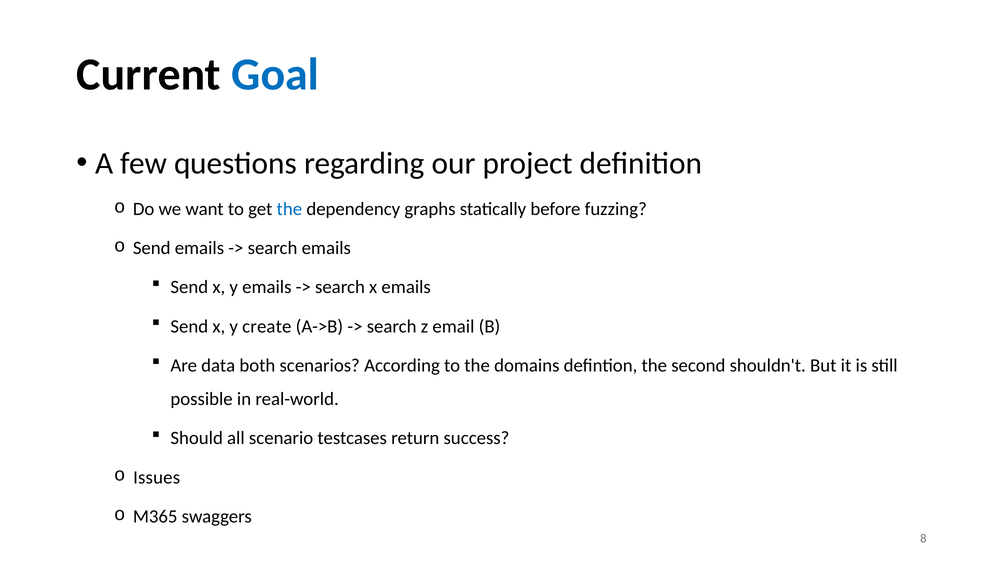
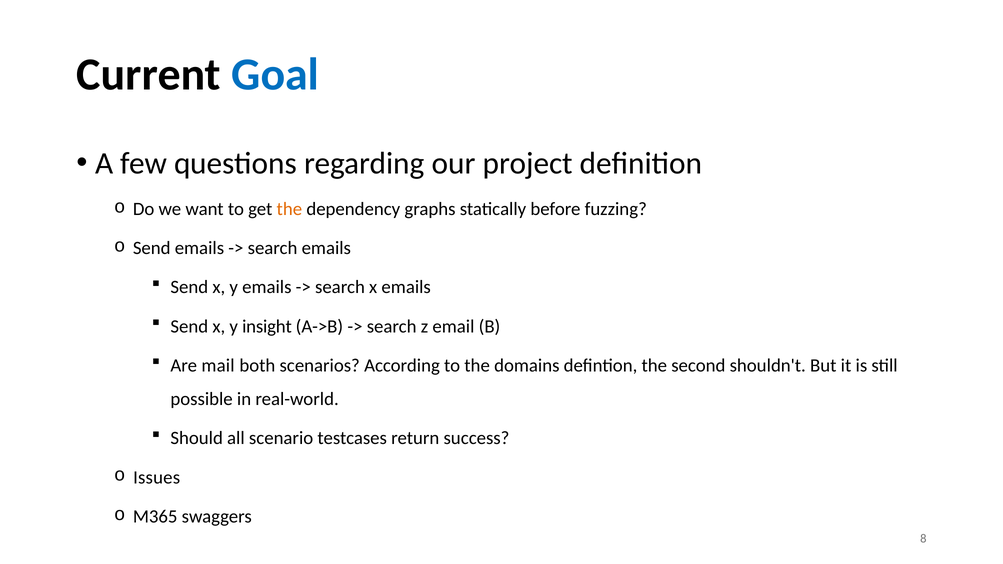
the colour: blue -> orange (289, 209)
create: create -> insight (267, 326)
data: data -> mail (218, 365)
